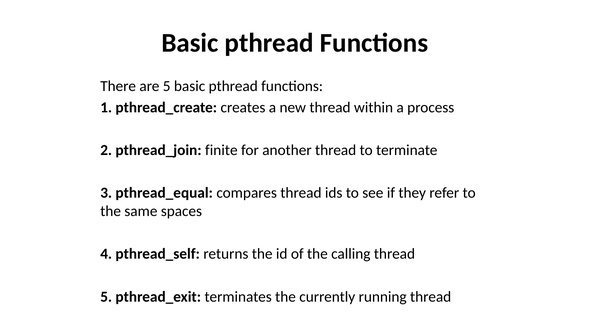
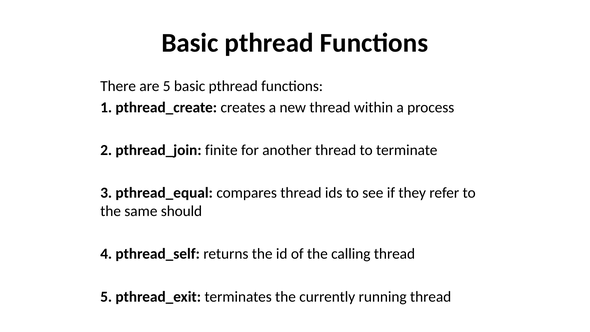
spaces: spaces -> should (181, 211)
